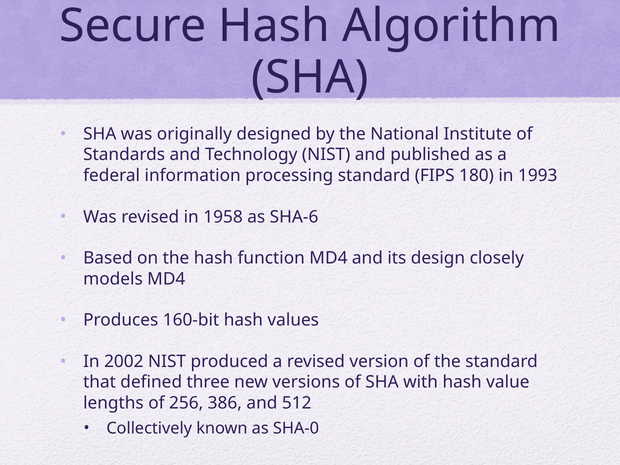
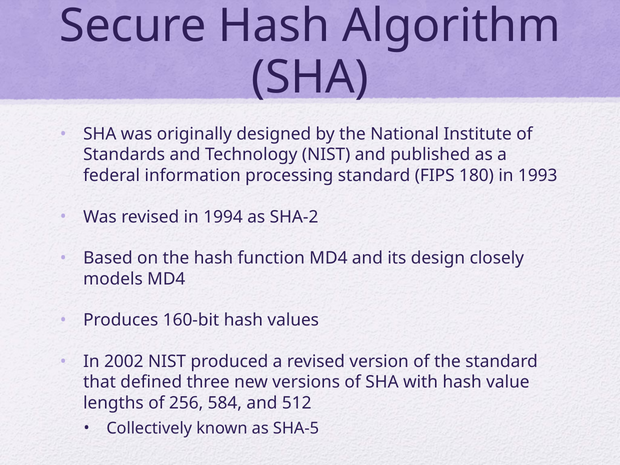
1958: 1958 -> 1994 (223, 217)
SHA-6: SHA-6 -> SHA-2 (294, 217)
386: 386 -> 584 (225, 403)
SHA-0: SHA-0 -> SHA-5 (296, 428)
